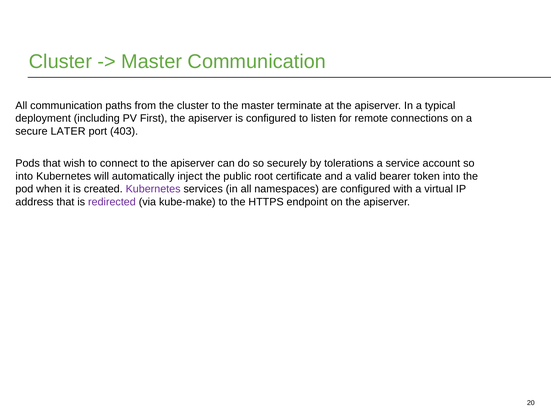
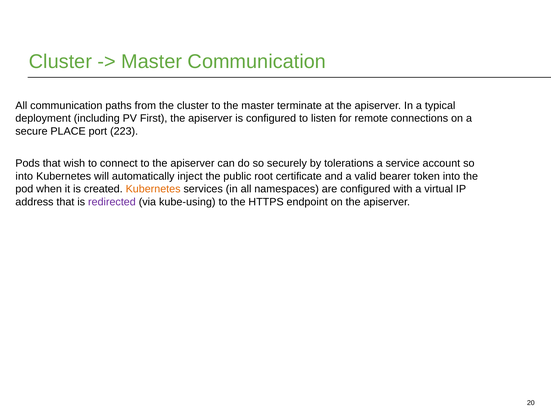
LATER: LATER -> PLACE (68, 131)
403: 403 -> 223 (124, 131)
Kubernetes colour: purple -> orange (153, 189)
kube-make: kube-make -> kube-using (187, 202)
